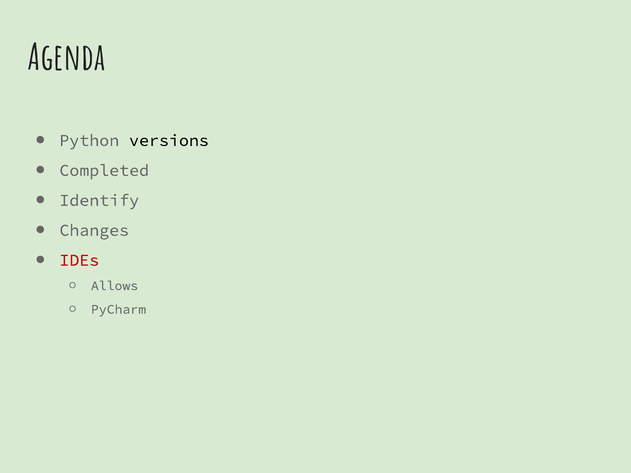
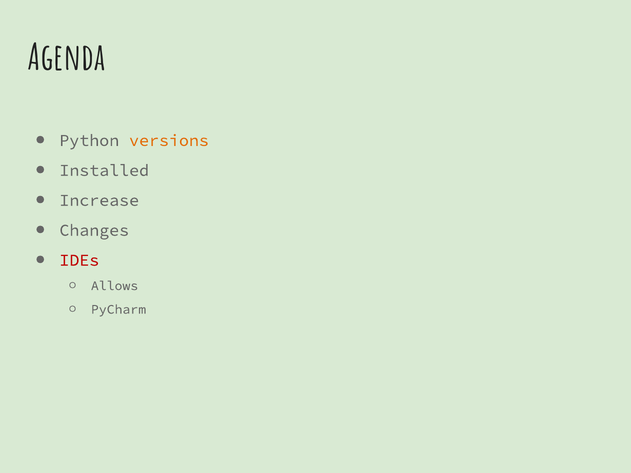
versions colour: black -> orange (169, 141)
Completed: Completed -> Installed (104, 170)
Identify: Identify -> Increase (99, 200)
